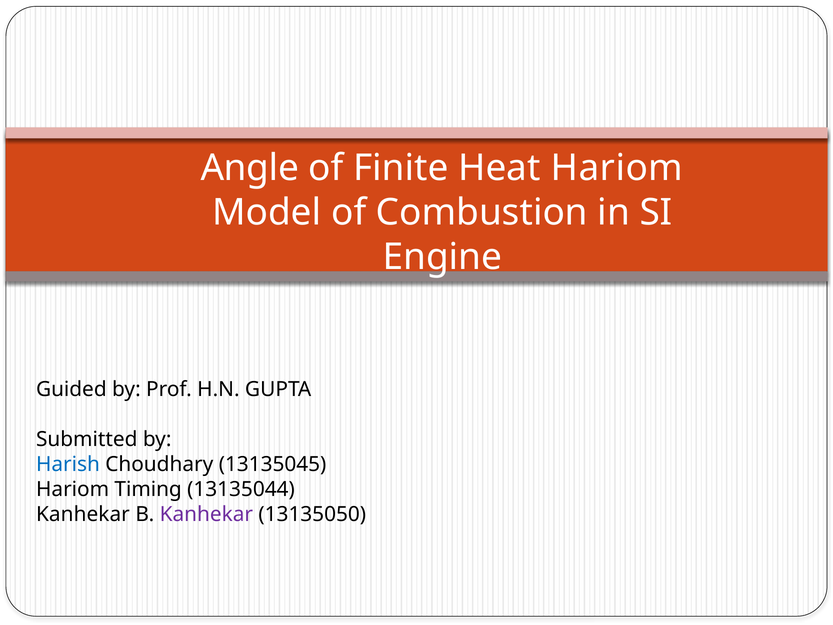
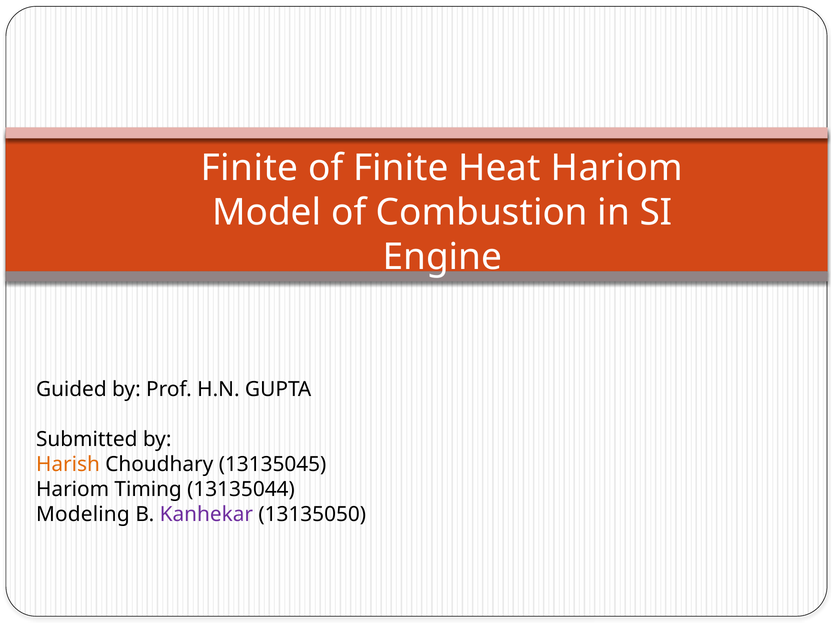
Angle: Angle -> Finite (249, 168)
Harish colour: blue -> orange (68, 464)
Kanhekar: Kanhekar -> Modeling (83, 514)
